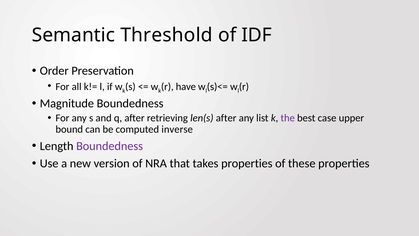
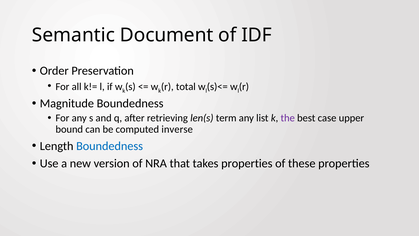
Threshold: Threshold -> Document (167, 35)
have: have -> total (186, 87)
len(s after: after -> term (226, 118)
Boundedness colour: purple -> blue (110, 146)
